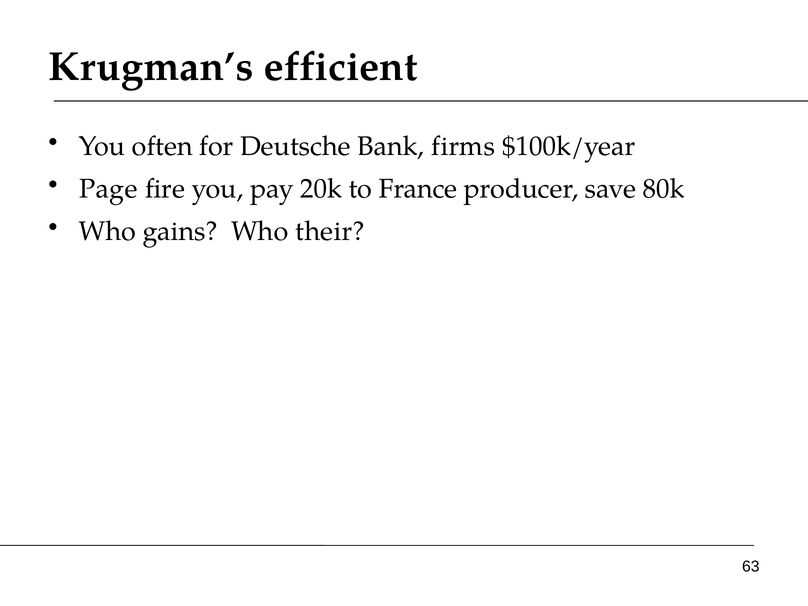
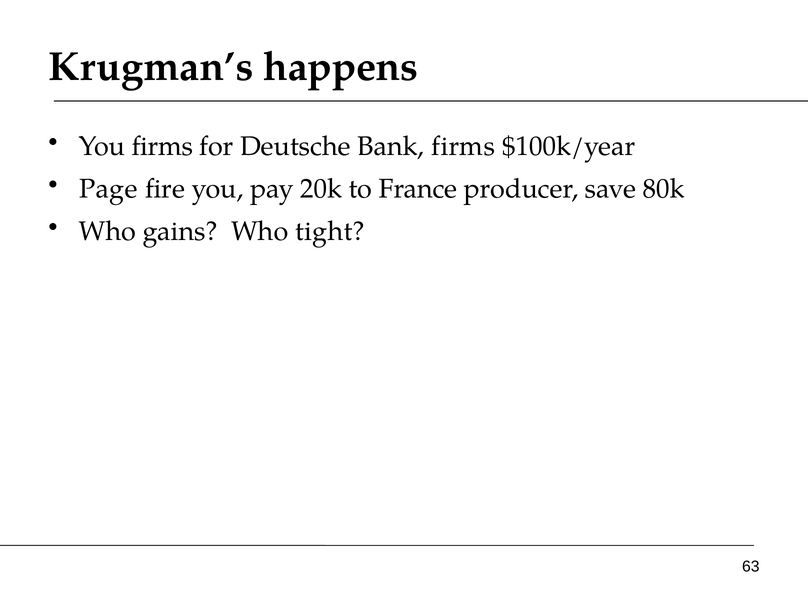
efficient: efficient -> happens (341, 67)
You often: often -> firms (162, 146)
their: their -> tight (330, 231)
